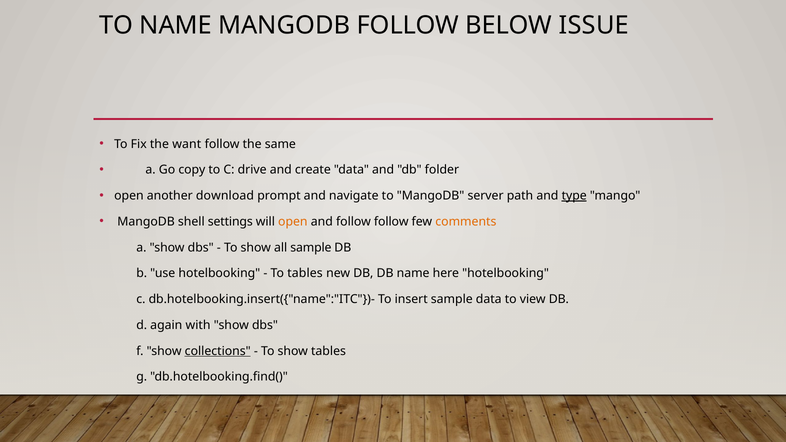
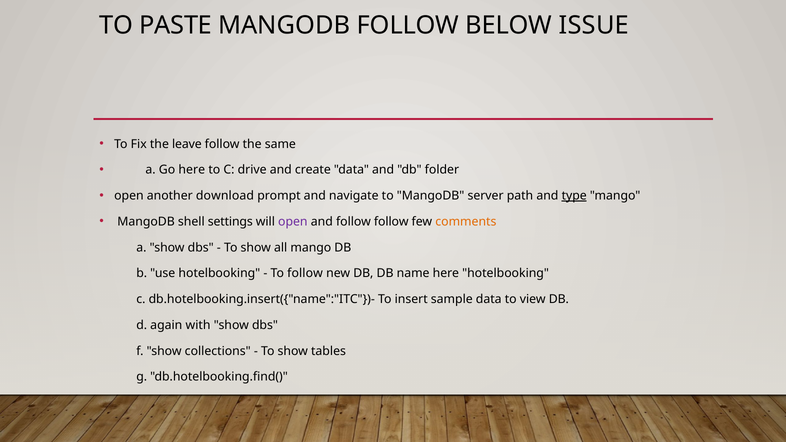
TO NAME: NAME -> PASTE (176, 26)
want: want -> leave (187, 144)
Go copy: copy -> here (192, 170)
open colour: orange -> purple (293, 222)
all sample: sample -> mango (311, 248)
To tables: tables -> follow (305, 273)
collections underline: present -> none (218, 351)
